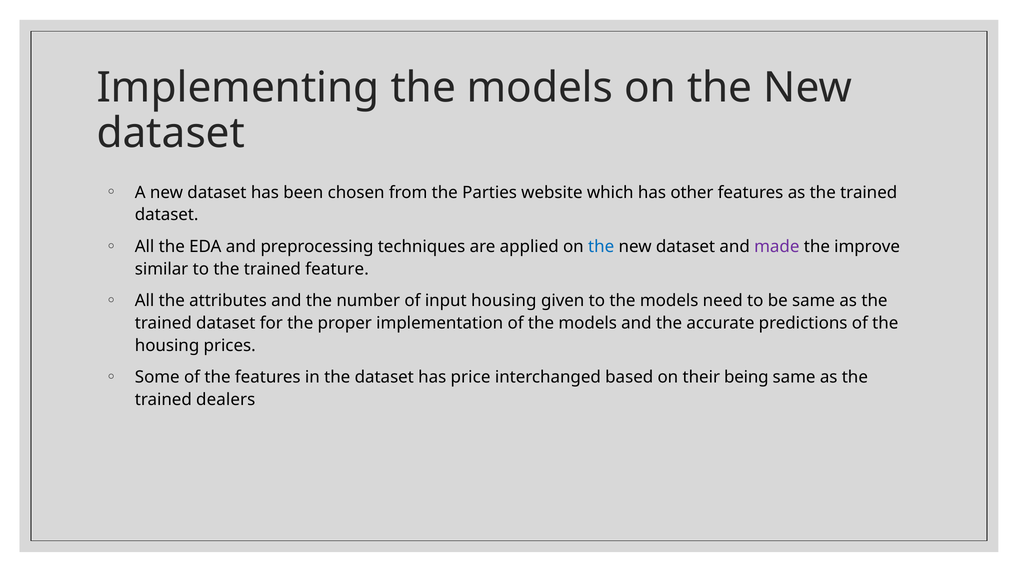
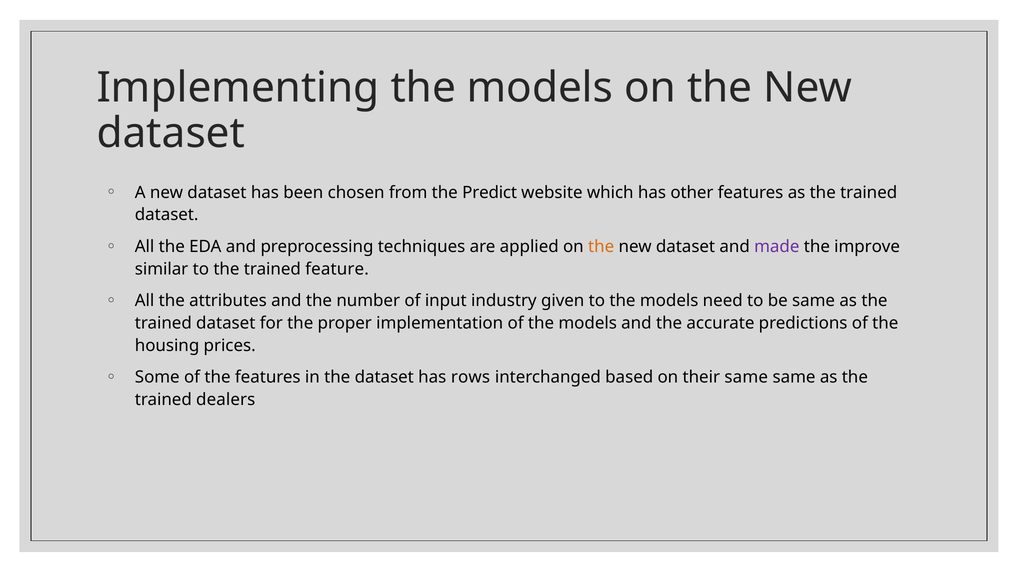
Parties: Parties -> Predict (490, 193)
the colour: blue -> orange (601, 247)
input housing: housing -> industry (504, 301)
price: price -> rows (471, 378)
their being: being -> same (746, 378)
